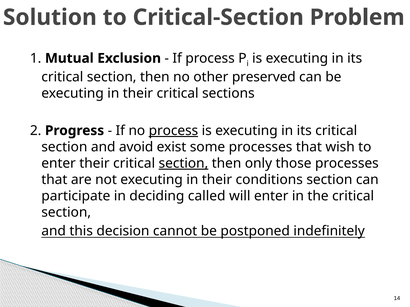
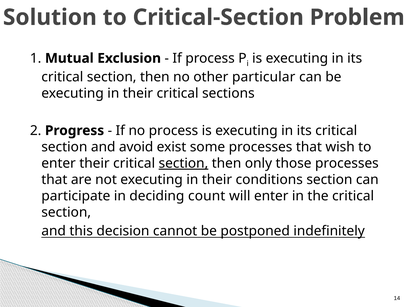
preserved: preserved -> particular (264, 77)
process underline: present -> none (173, 131)
called: called -> count (207, 196)
